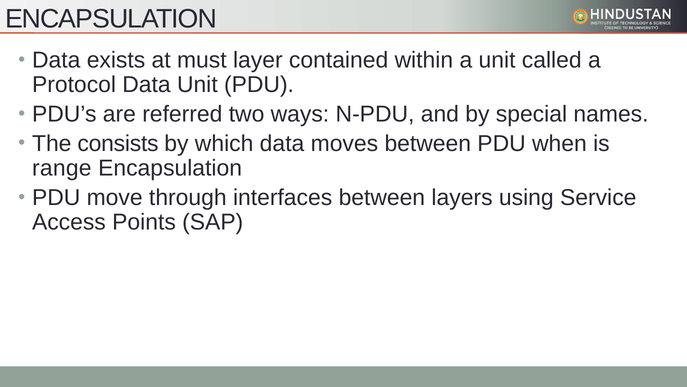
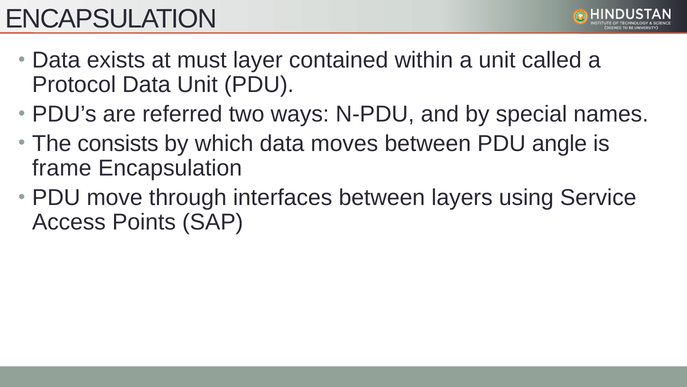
when: when -> angle (559, 143)
range: range -> frame (62, 168)
